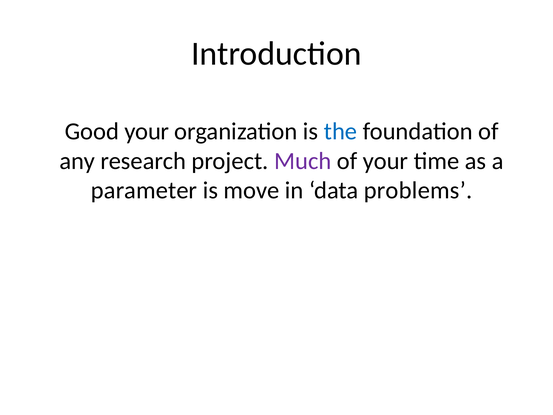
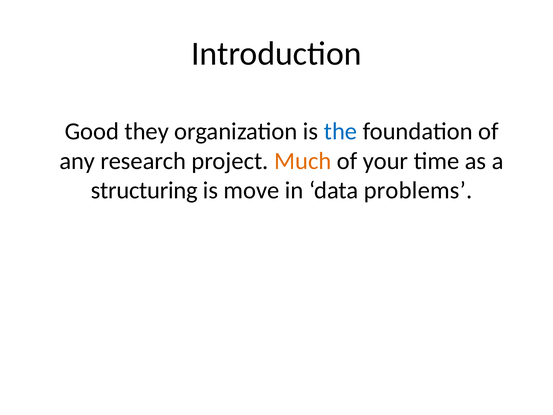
Good your: your -> they (147, 131)
Much colour: purple -> orange (303, 161)
parameter: parameter -> structuring (144, 190)
